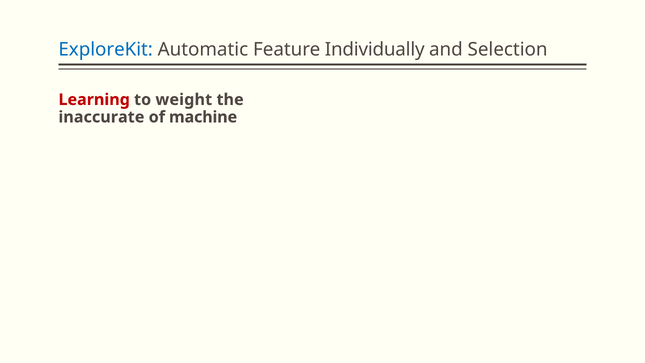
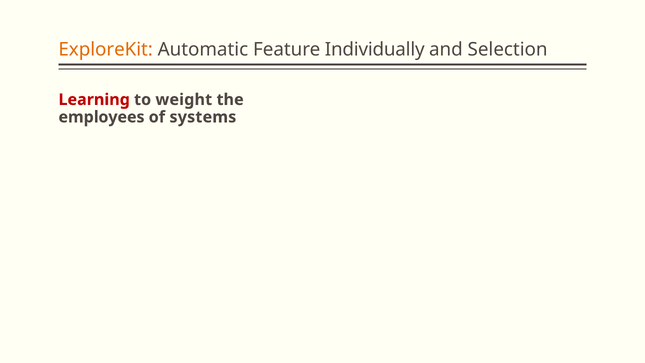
ExploreKit colour: blue -> orange (106, 49)
inaccurate: inaccurate -> employees (102, 117)
machine: machine -> systems (203, 117)
